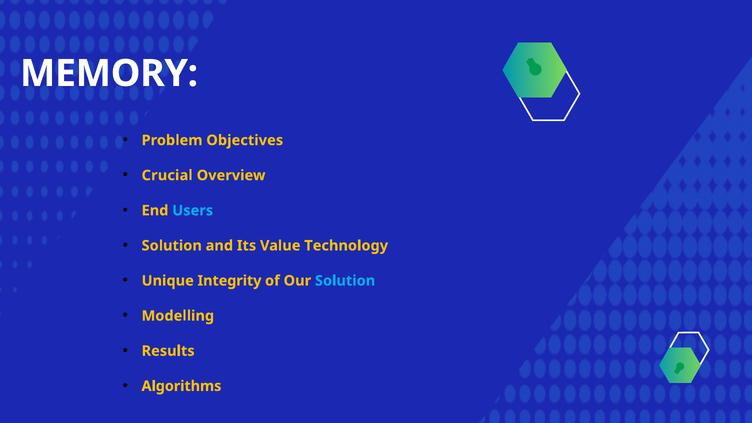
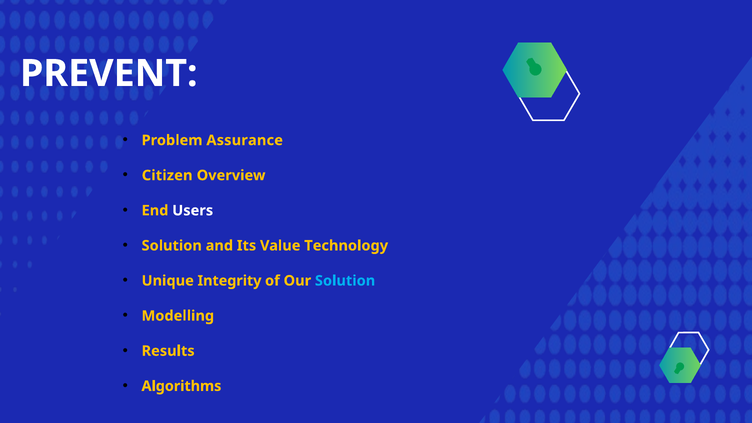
MEMORY: MEMORY -> PREVENT (109, 74)
Objectives: Objectives -> Assurance (245, 140)
Crucial: Crucial -> Citizen (167, 175)
Users colour: light blue -> white (193, 211)
